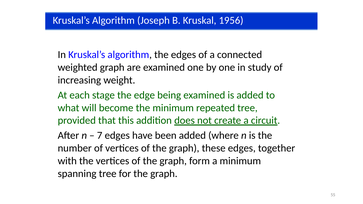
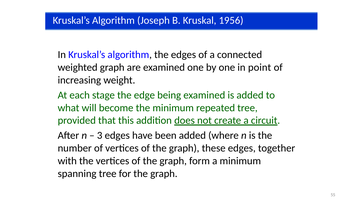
study: study -> point (260, 67)
7: 7 -> 3 (100, 136)
